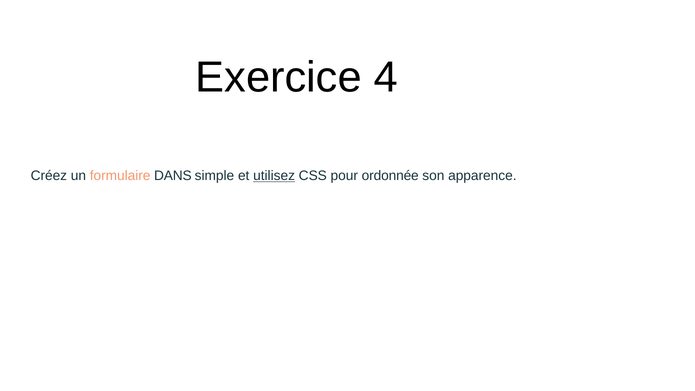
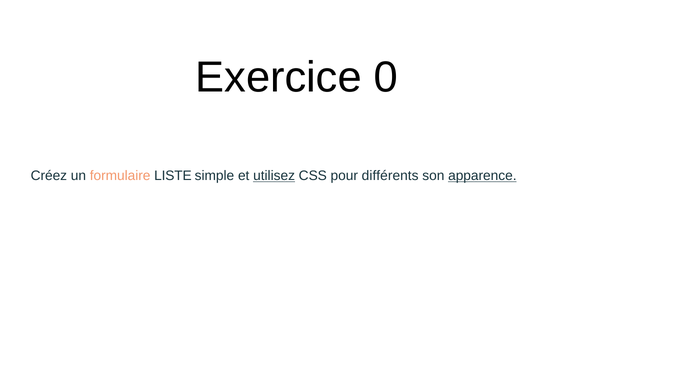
4: 4 -> 0 (386, 77)
DANS: DANS -> LISTE (173, 176)
ordonnée: ordonnée -> différents (390, 176)
apparence underline: none -> present (482, 176)
